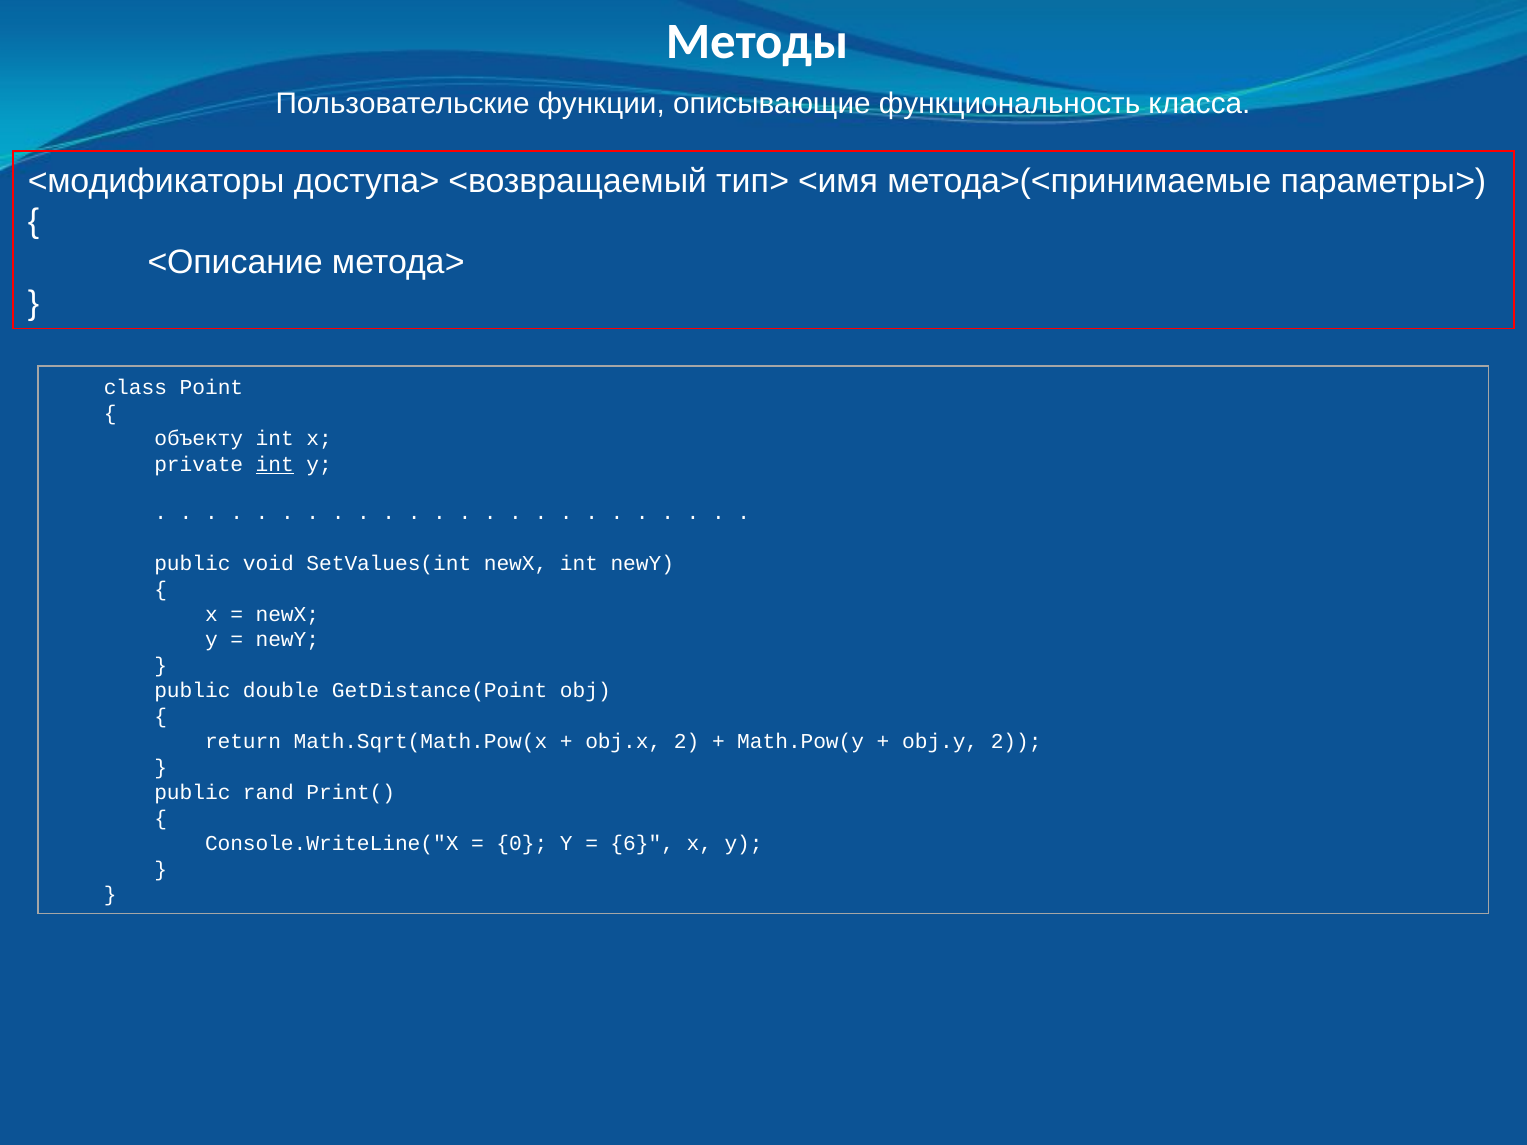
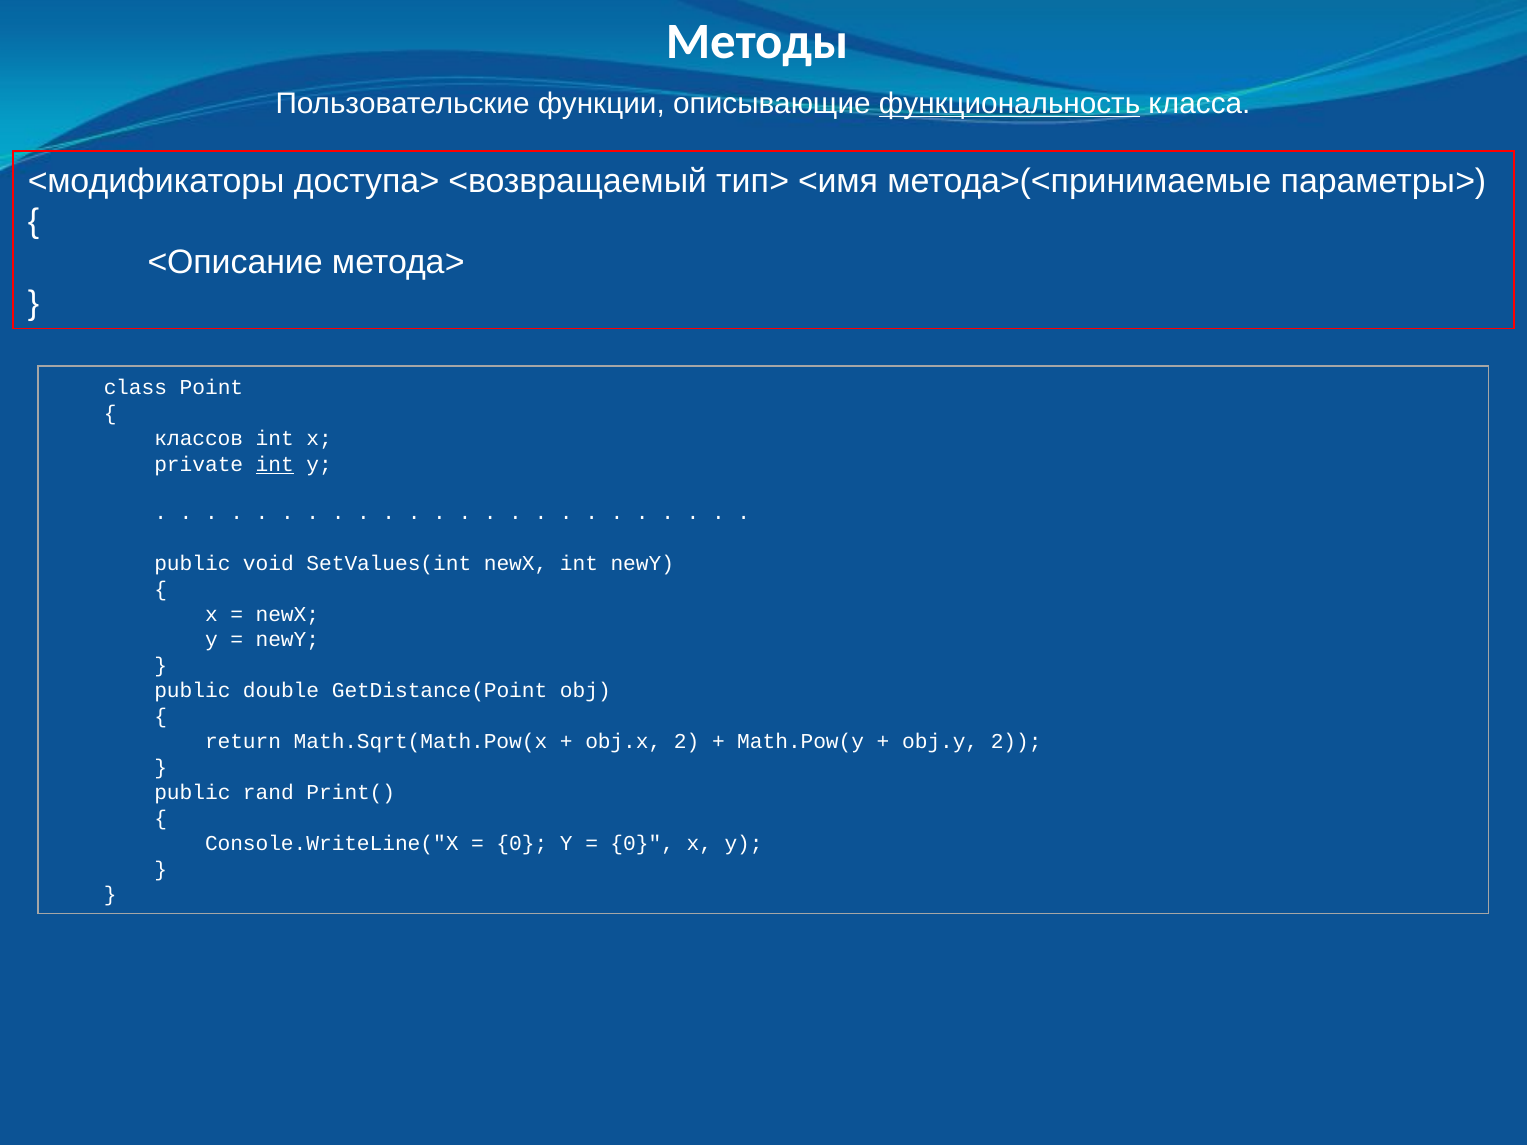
функциональность underline: none -> present (1010, 104)
объекту: объекту -> классов (199, 439)
6: 6 -> 0 (642, 844)
